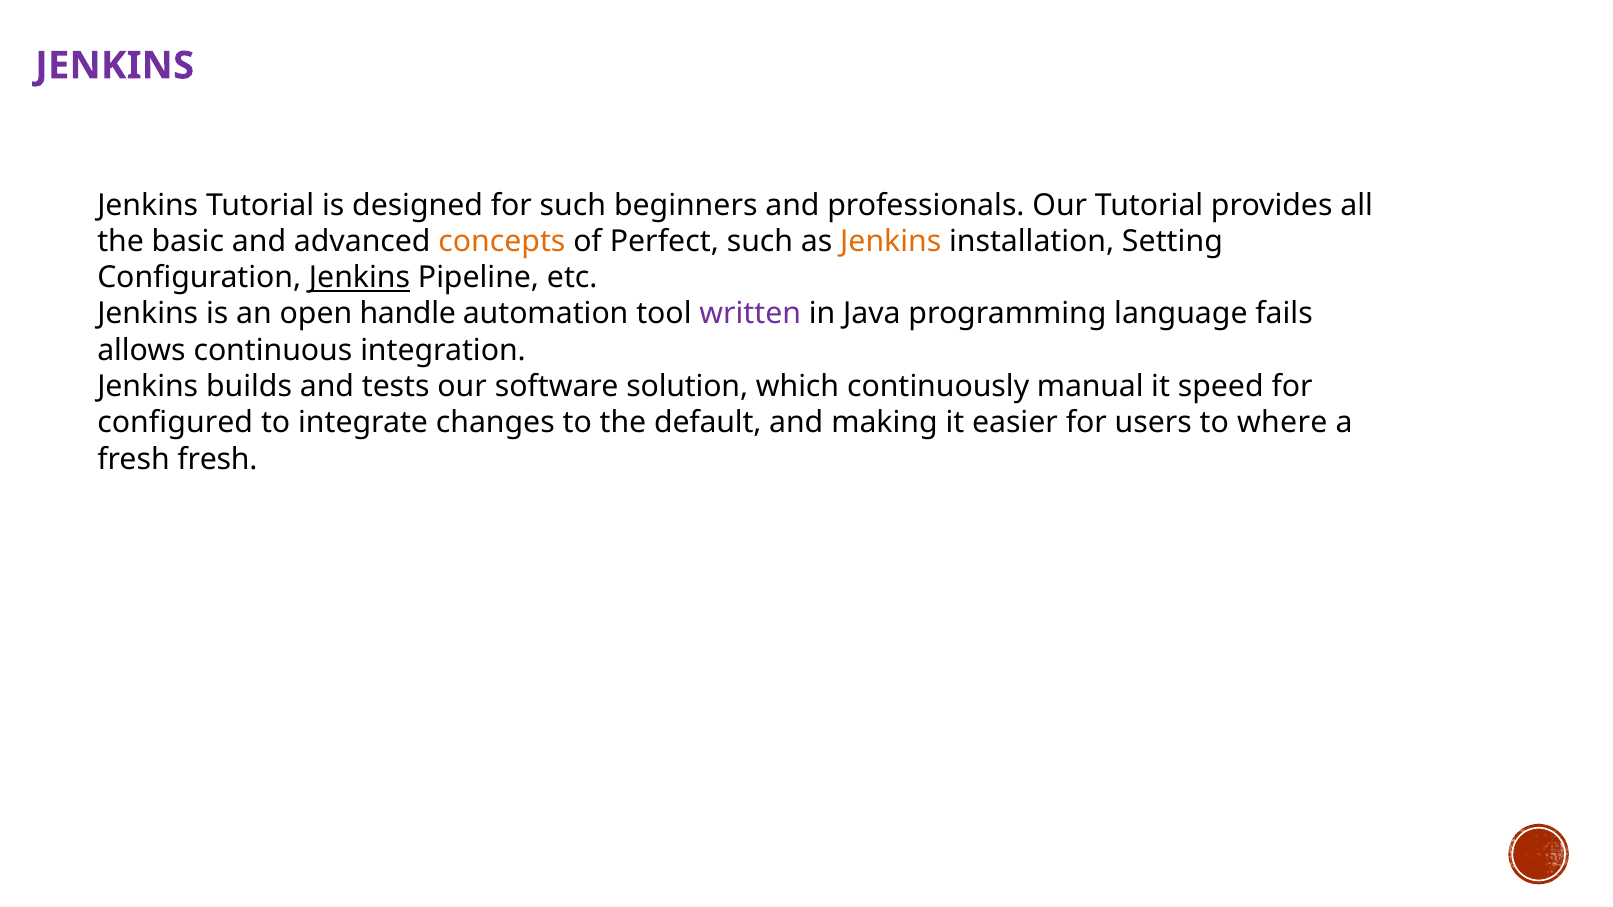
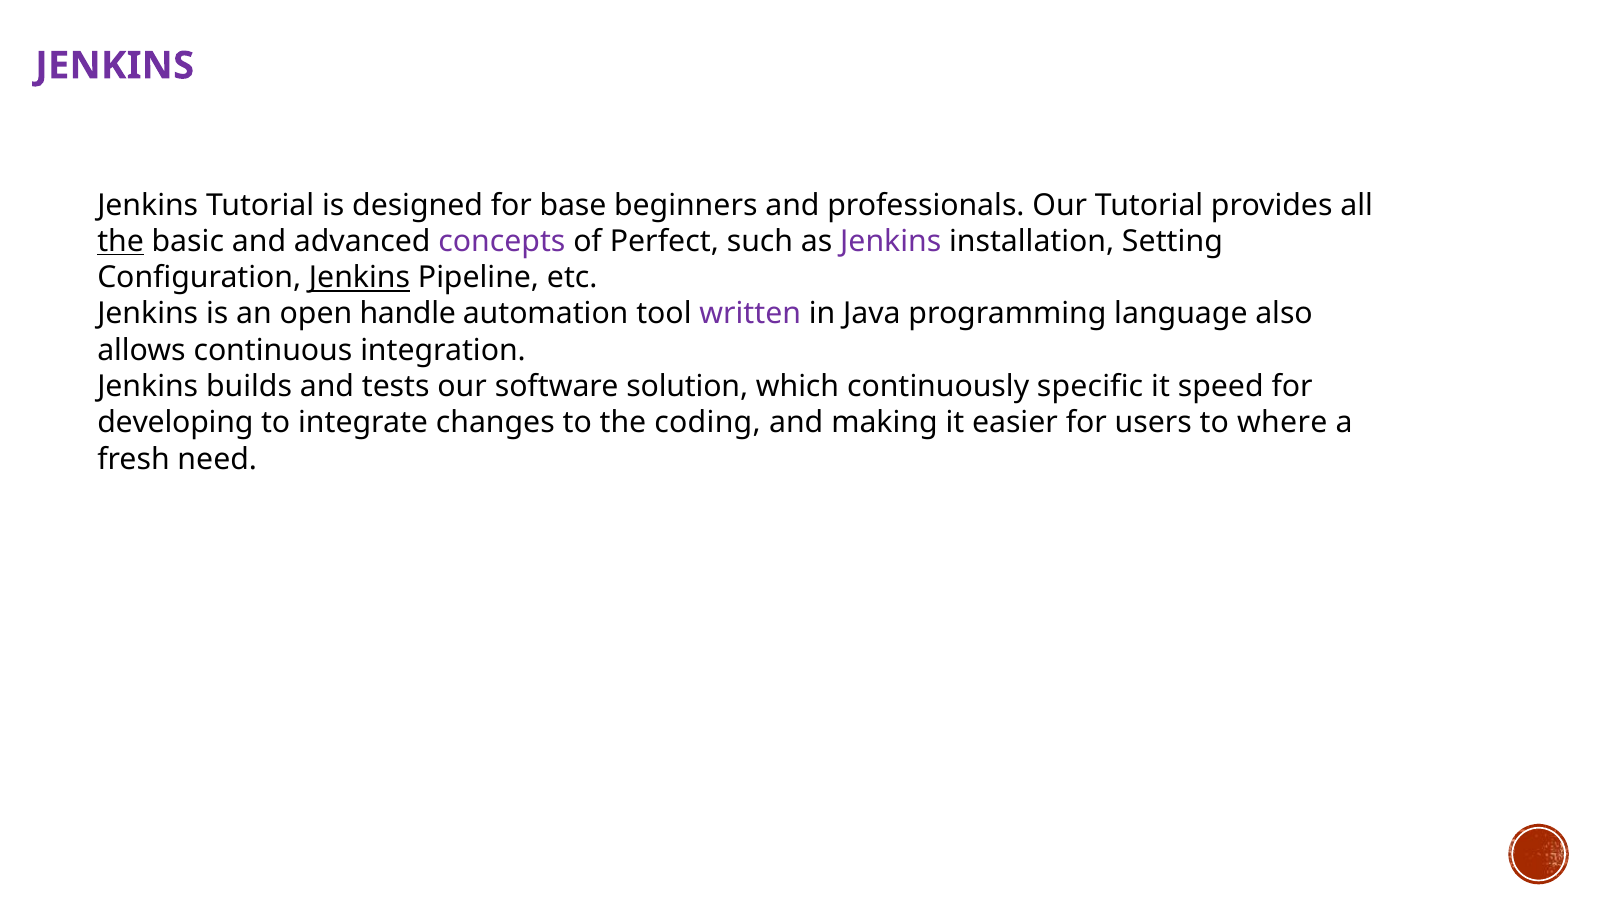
for such: such -> base (573, 205)
the underline: none -> present (121, 242)
concepts colour: orange -> purple (502, 242)
Jenkins colour: orange -> purple (891, 242)
fails: fails -> also (1284, 314)
manual: manual -> specific (1090, 387)
configured: configured -> developing (175, 423)
default: default -> coding (708, 423)
fresh fresh: fresh -> need (217, 459)
